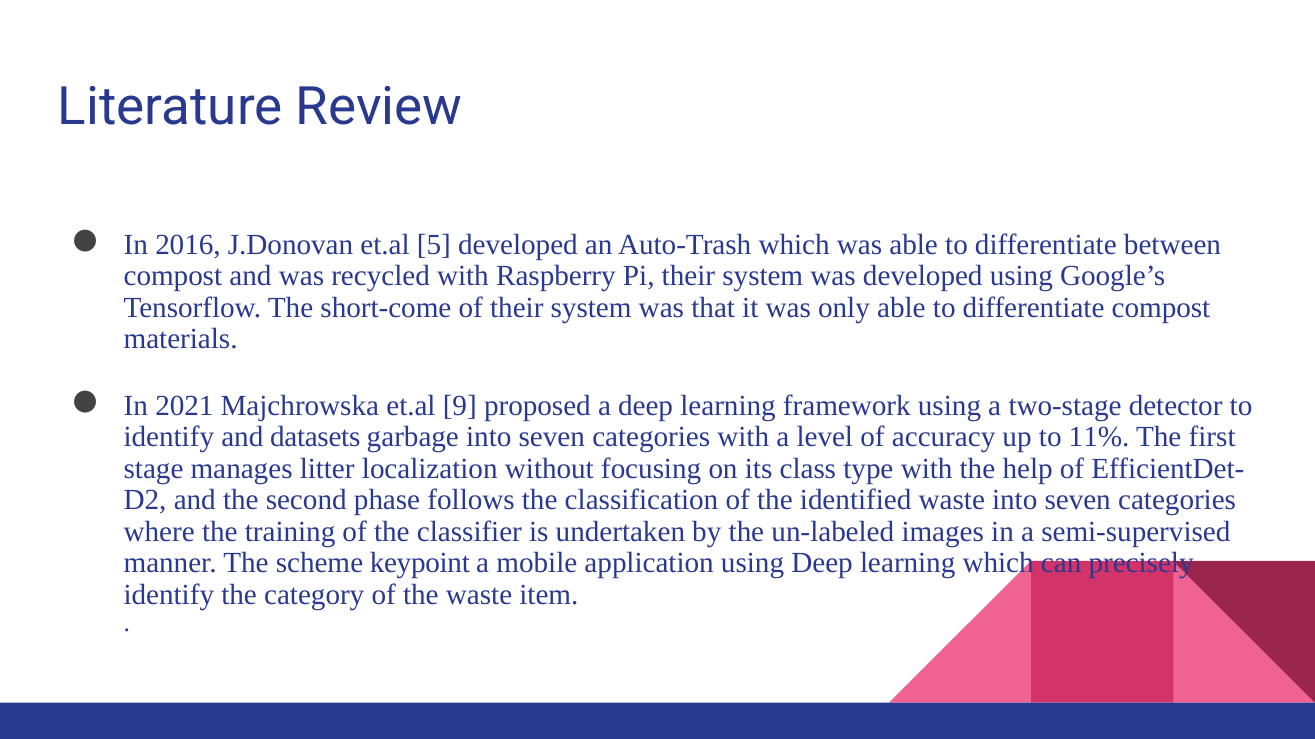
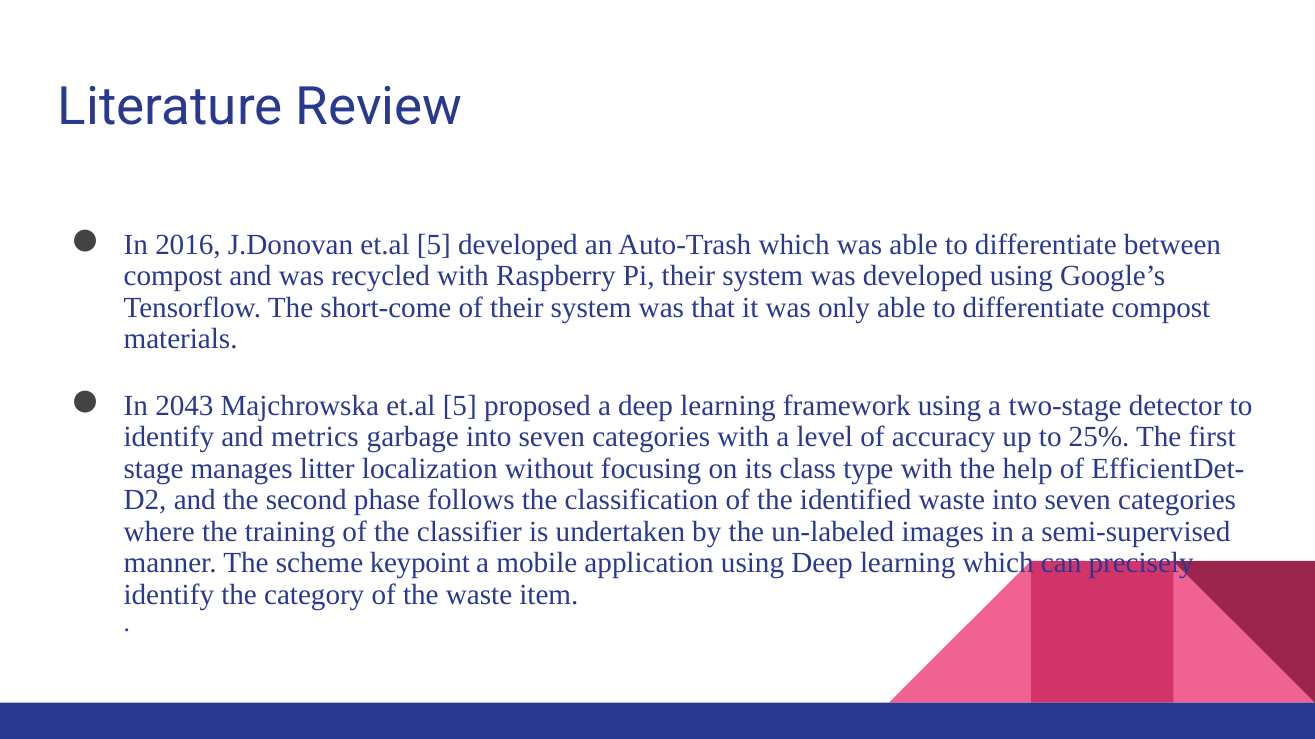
2021: 2021 -> 2043 (184, 406)
Majchrowska et.al 9: 9 -> 5 (460, 406)
datasets: datasets -> metrics (315, 437)
11%: 11% -> 25% (1099, 437)
